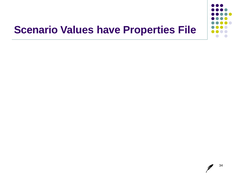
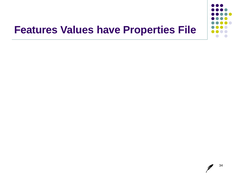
Scenario: Scenario -> Features (36, 30)
